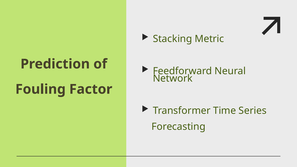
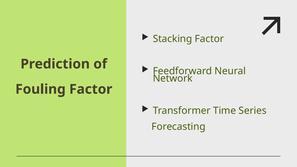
Stacking Metric: Metric -> Factor (209, 39)
